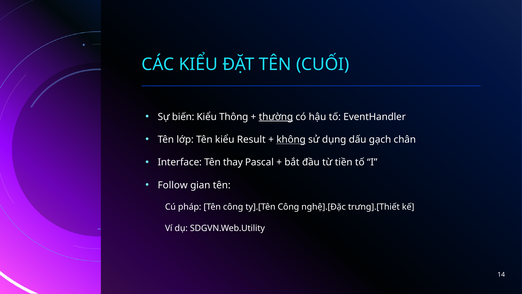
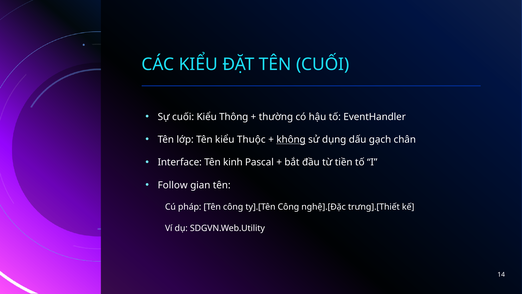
Sự biến: biến -> cuối (183, 117)
thường underline: present -> none (276, 117)
Result: Result -> Thuộc (251, 139)
thay: thay -> kinh (233, 162)
